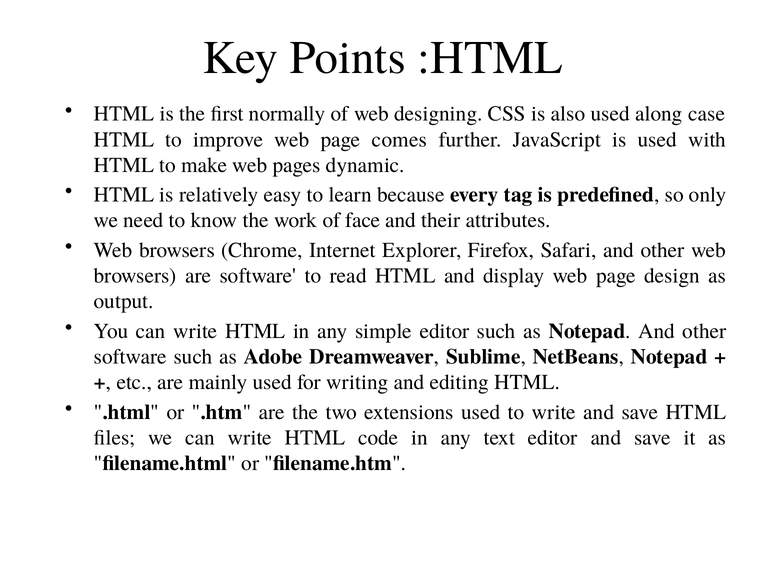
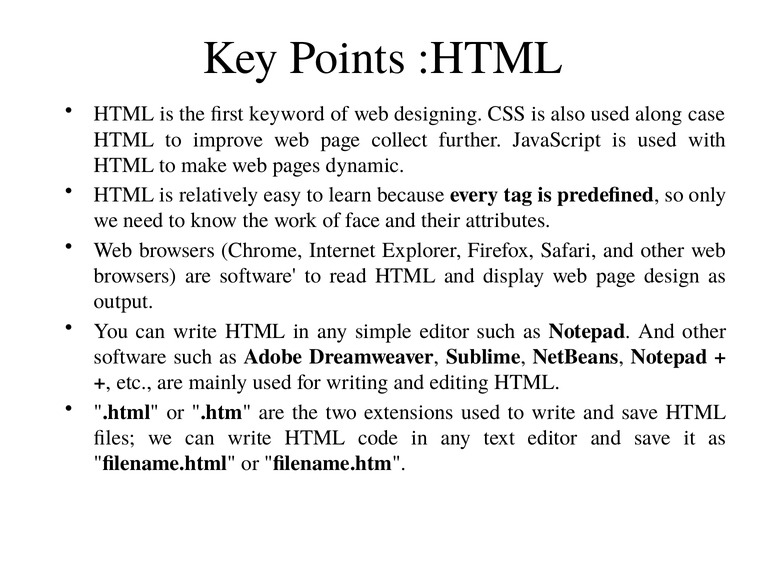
normally: normally -> keyword (287, 114)
comes: comes -> collect (400, 139)
